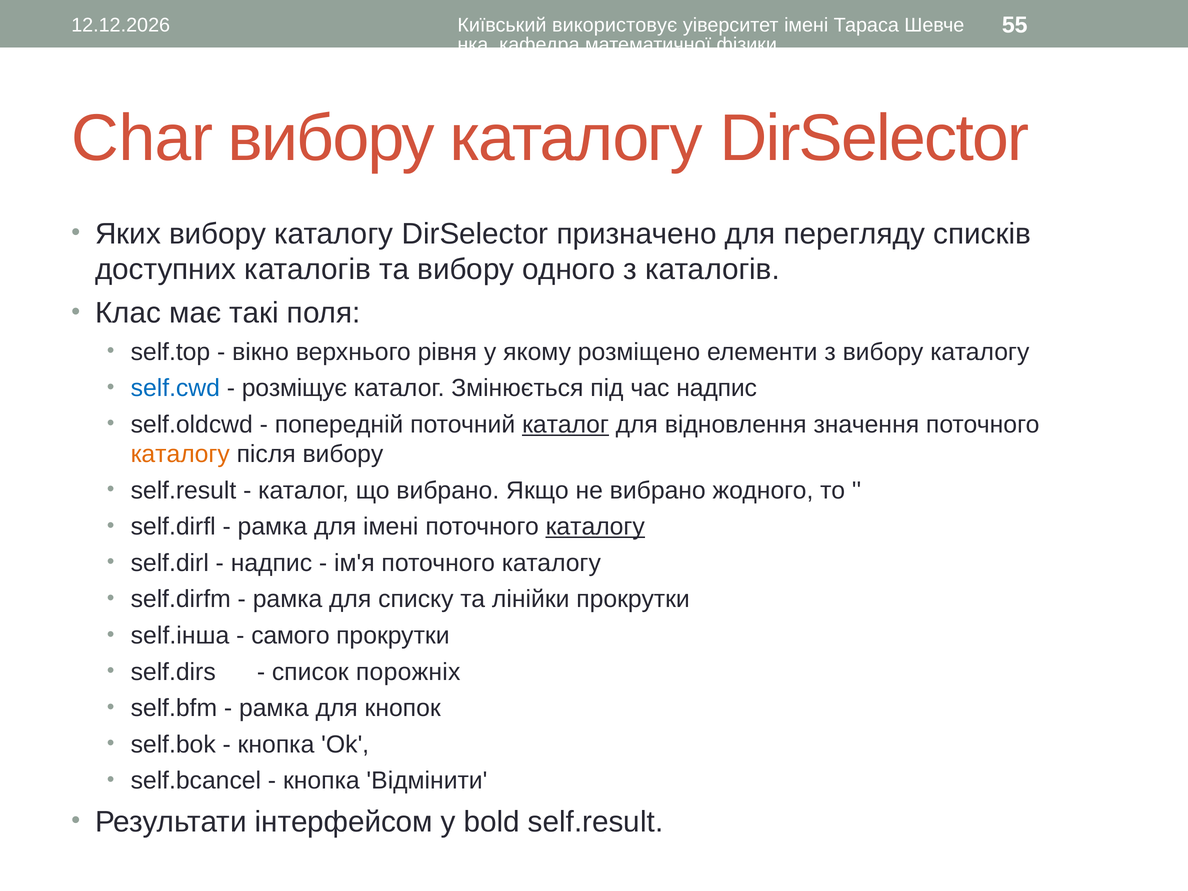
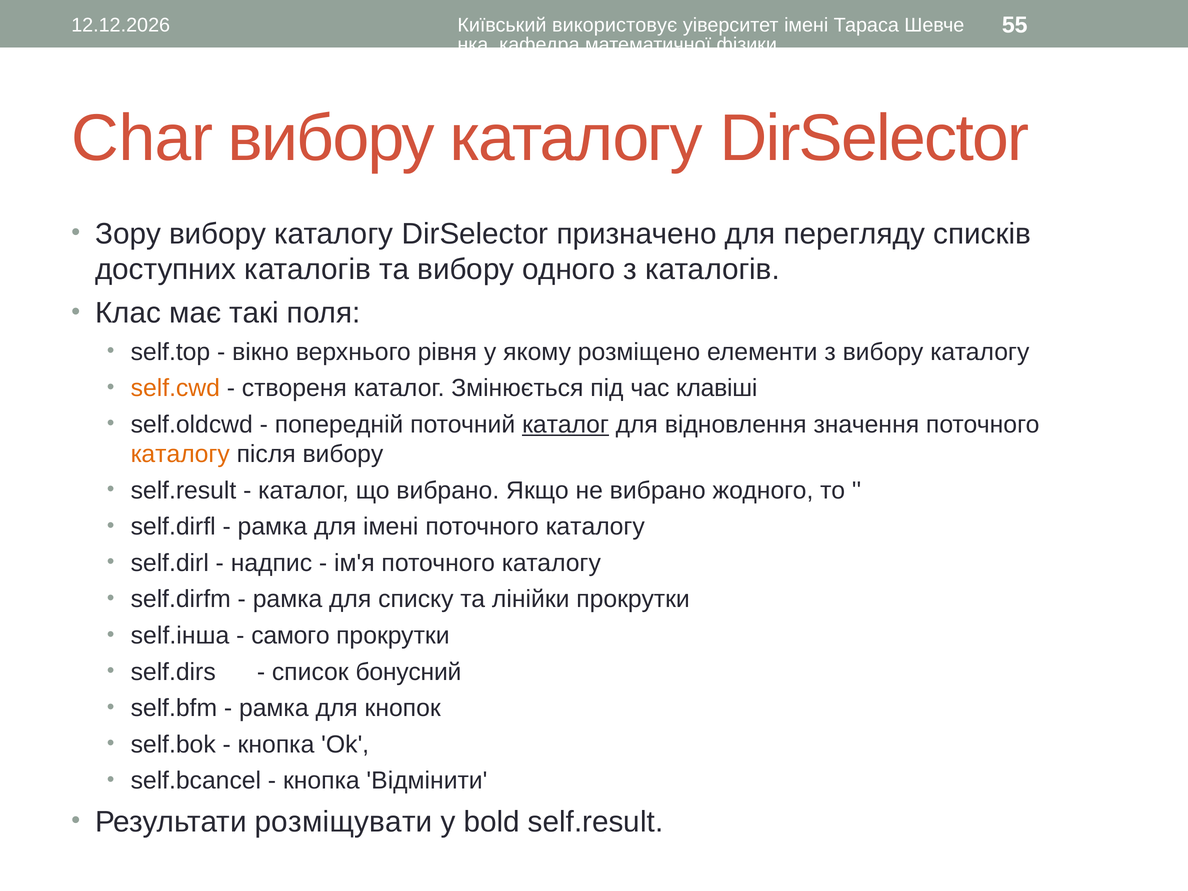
Яких: Яких -> Зору (128, 234)
self.cwd colour: blue -> orange (175, 388)
розміщує: розміщує -> створеня (294, 388)
час надпис: надпис -> клавіші (717, 388)
каталогу underline: present -> none (595, 527)
порожніх: порожніх -> бонусний (408, 672)
інтерфейсом: інтерфейсом -> розміщувати (344, 822)
